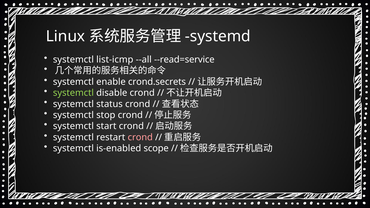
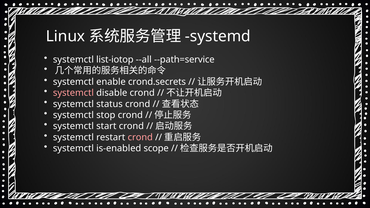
list-icmp: list-icmp -> list-iotop (115, 60)
--read=service: --read=service -> --path=service (184, 60)
systemctl colour: light green -> pink (73, 93)
